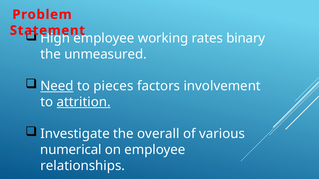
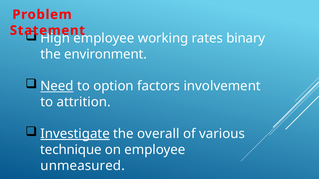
unmeasured: unmeasured -> environment (106, 54)
pieces: pieces -> option (113, 86)
attrition underline: present -> none (84, 102)
Investigate underline: none -> present (75, 134)
numerical: numerical -> technique (71, 150)
relationships: relationships -> unmeasured (83, 166)
